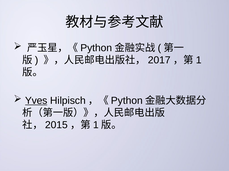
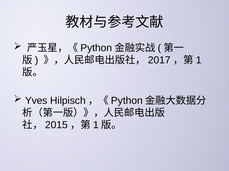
Yves underline: present -> none (36, 101)
